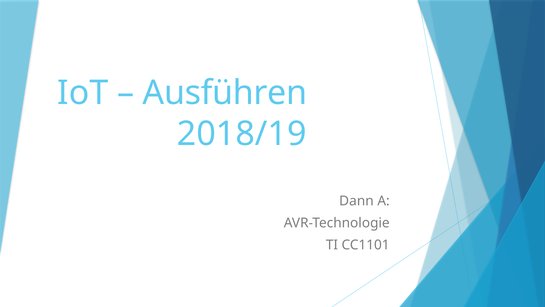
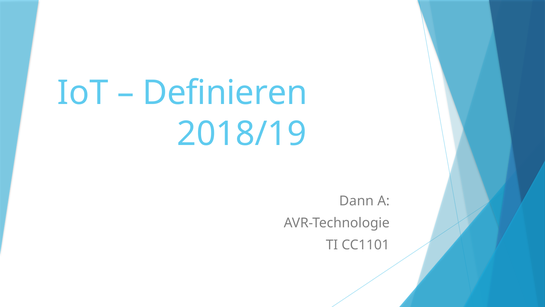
Ausführen: Ausführen -> Definieren (225, 93)
